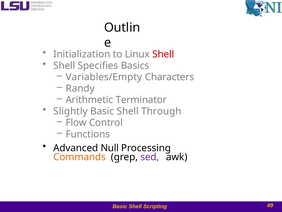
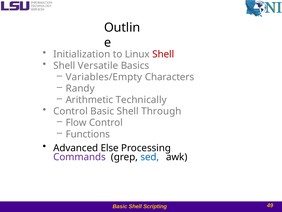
Specifies: Specifies -> Versatile (98, 66)
Terminator: Terminator -> Technically (141, 100)
Slightly: Slightly -> Control (71, 111)
Null: Null -> Else (110, 148)
Commands colour: orange -> purple (80, 157)
sed colour: purple -> blue (150, 157)
